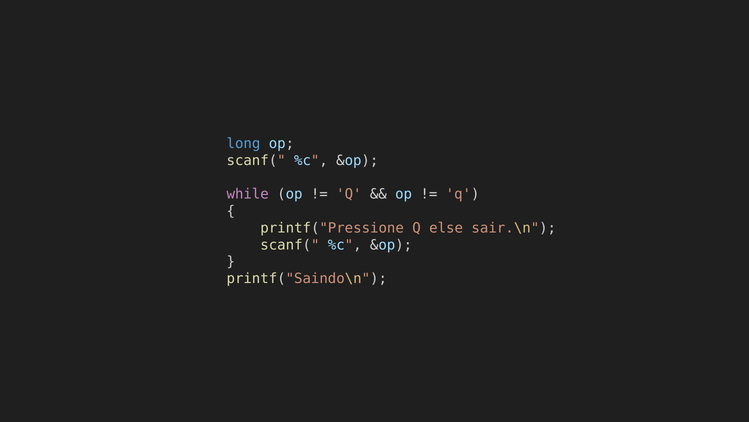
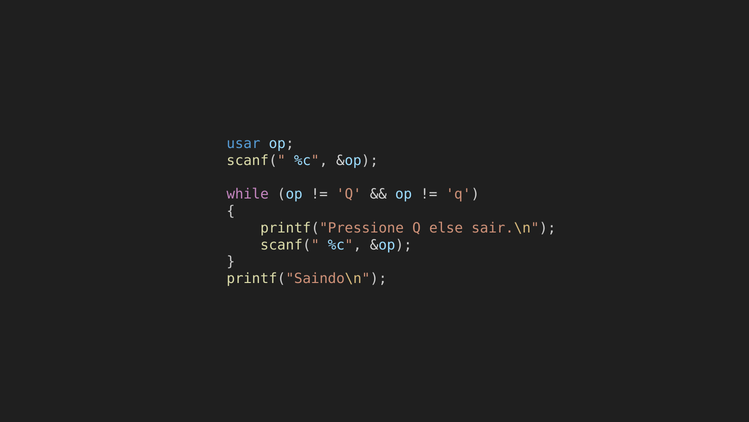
long: long -> usar (243, 143)
